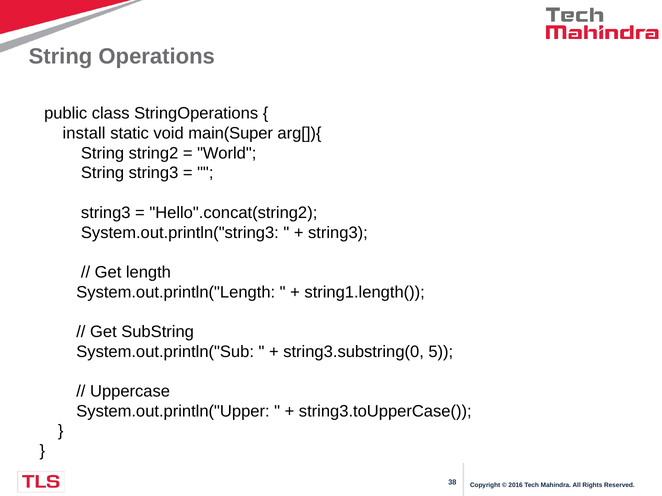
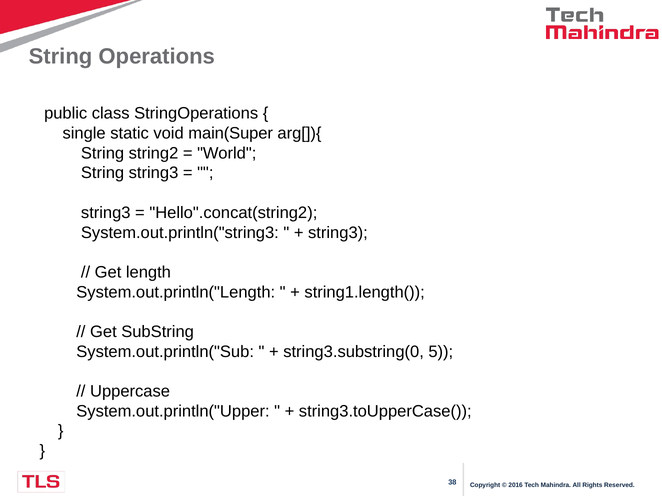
install: install -> single (84, 133)
